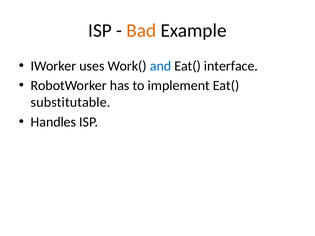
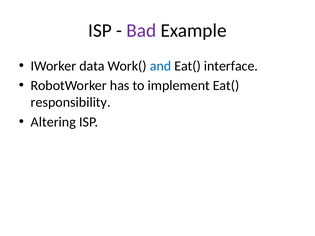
Bad colour: orange -> purple (141, 30)
uses: uses -> data (92, 66)
substitutable: substitutable -> responsibility (71, 102)
Handles: Handles -> Altering (53, 122)
